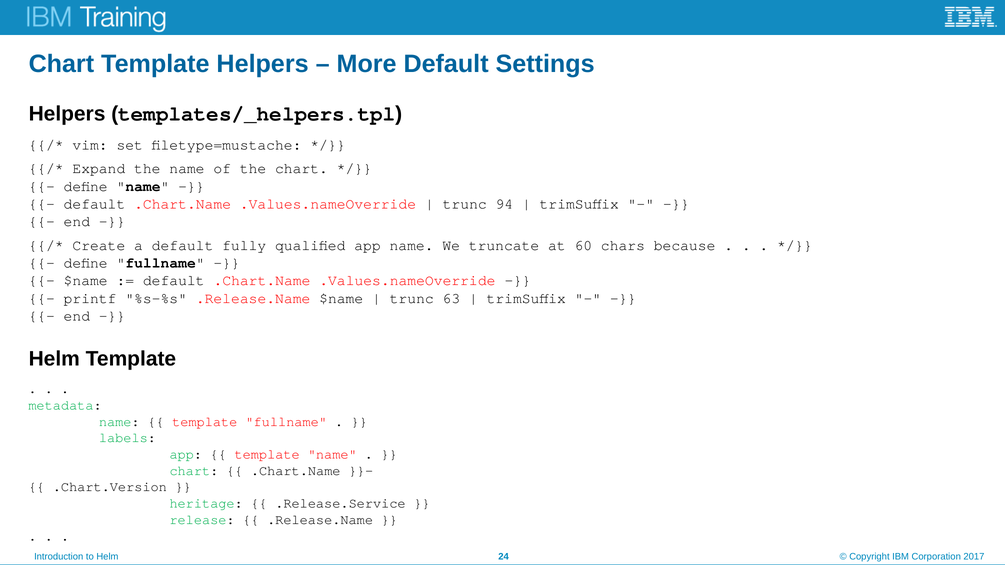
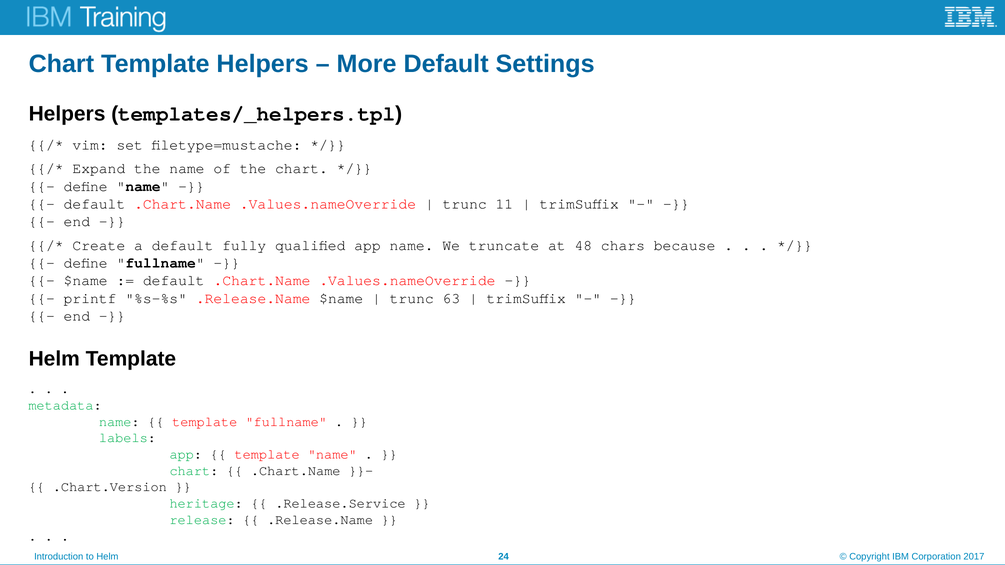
94: 94 -> 11 (504, 204)
60: 60 -> 48 (583, 245)
